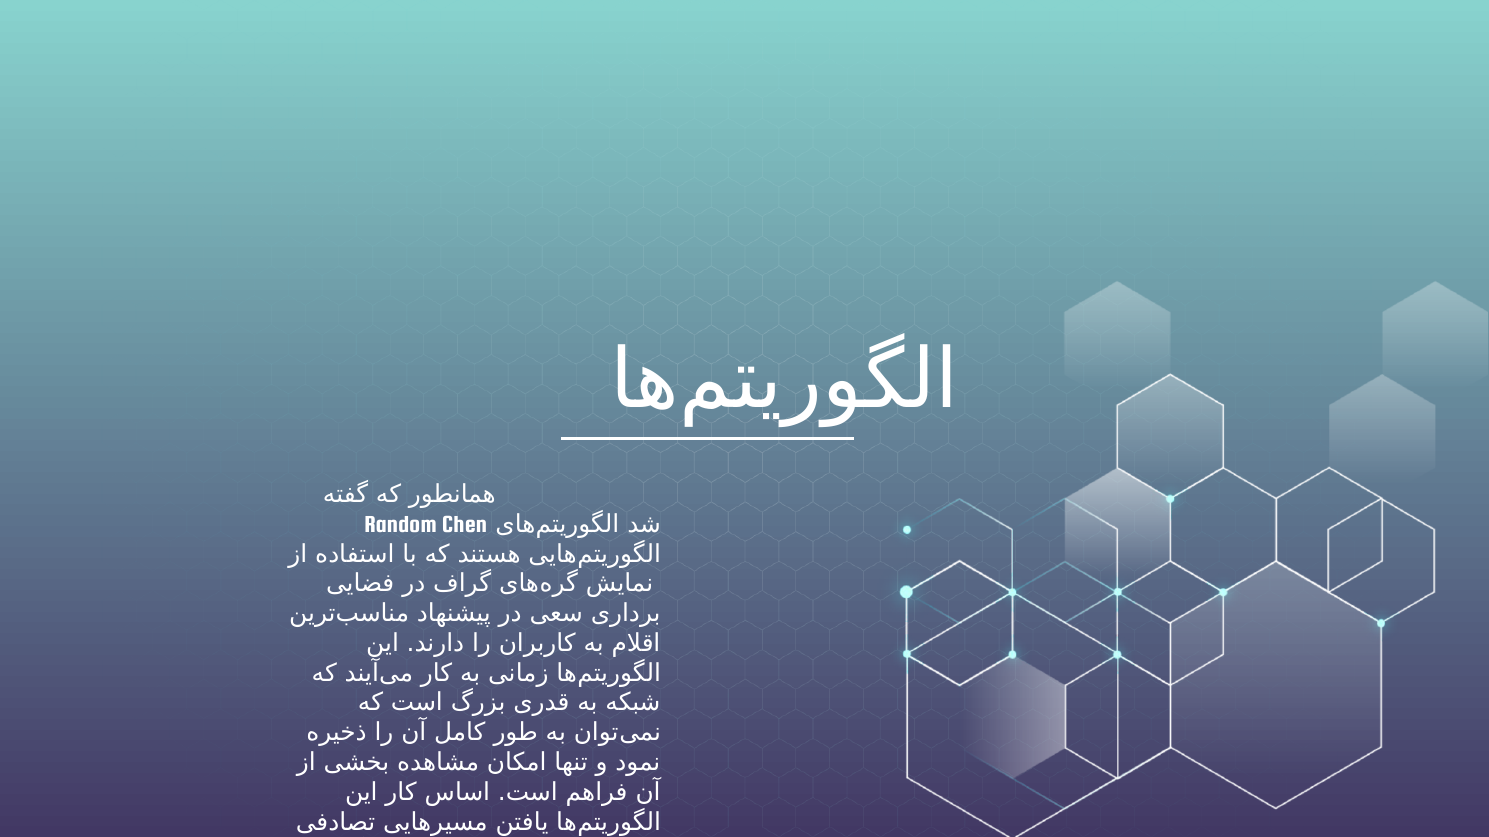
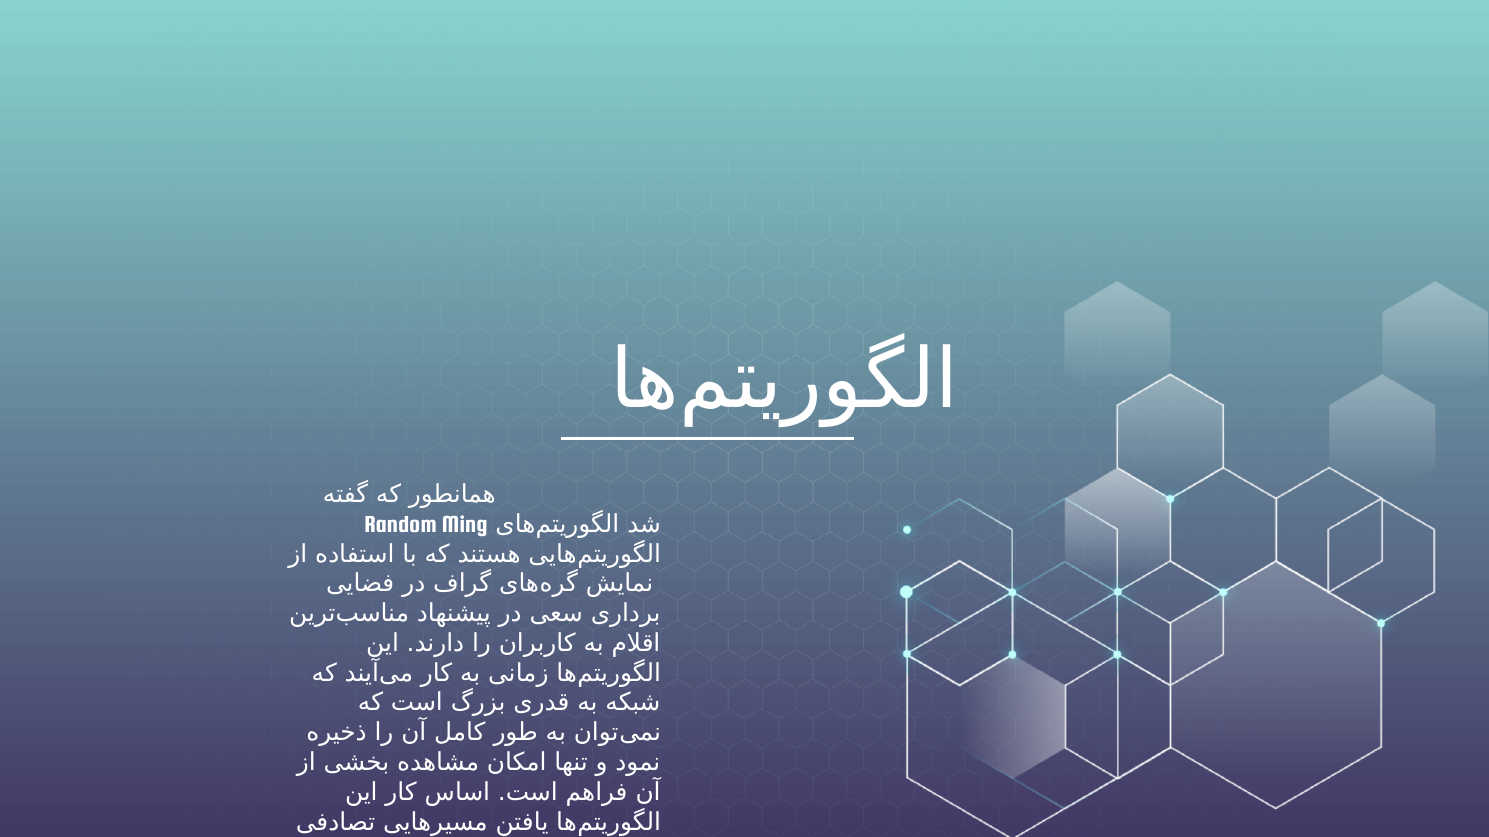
Chen: Chen -> Ming (465, 525)
